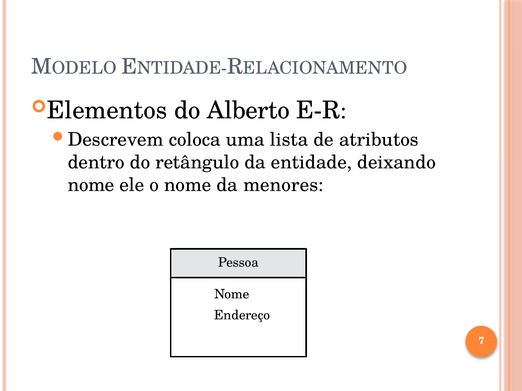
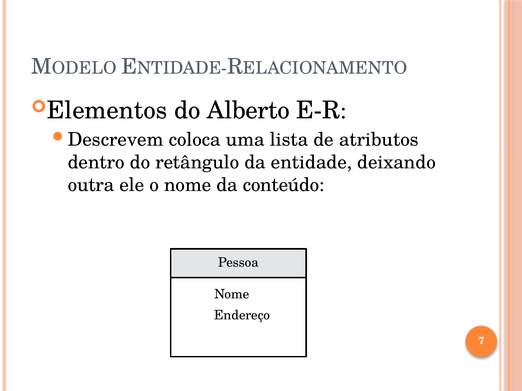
nome: nome -> outra (91, 185)
menores: menores -> conteúdo (284, 185)
